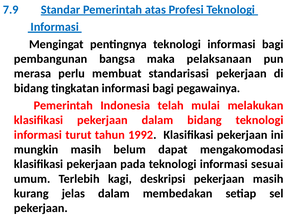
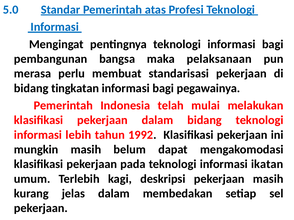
7.9: 7.9 -> 5.0 (11, 10)
turut: turut -> lebih (78, 135)
sesuai: sesuai -> ikatan (267, 165)
